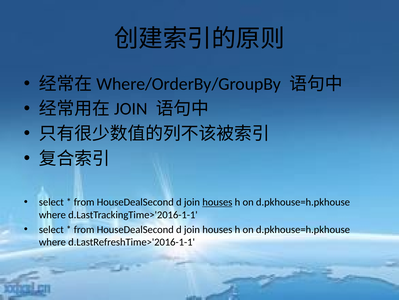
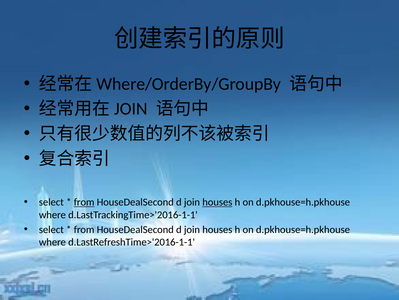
from underline: none -> present (84, 202)
